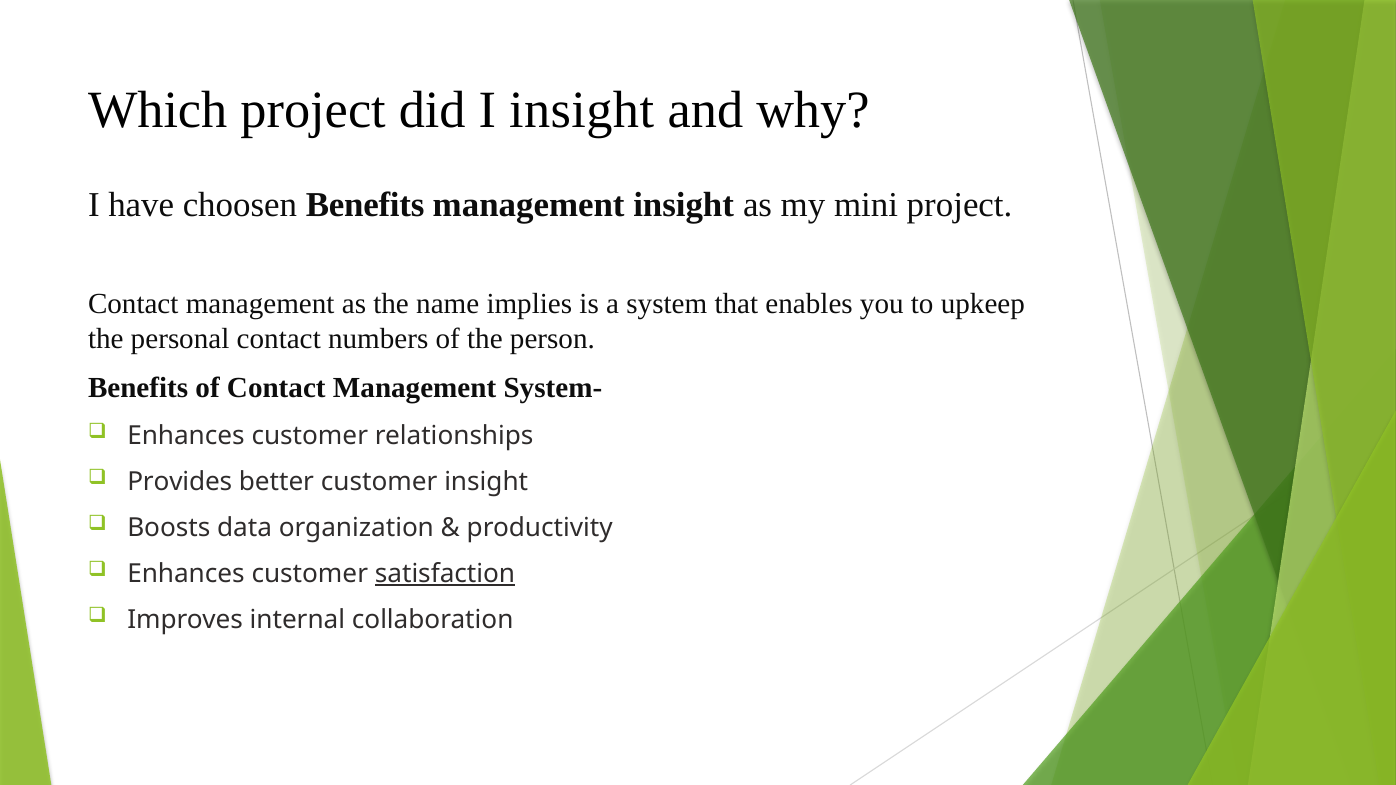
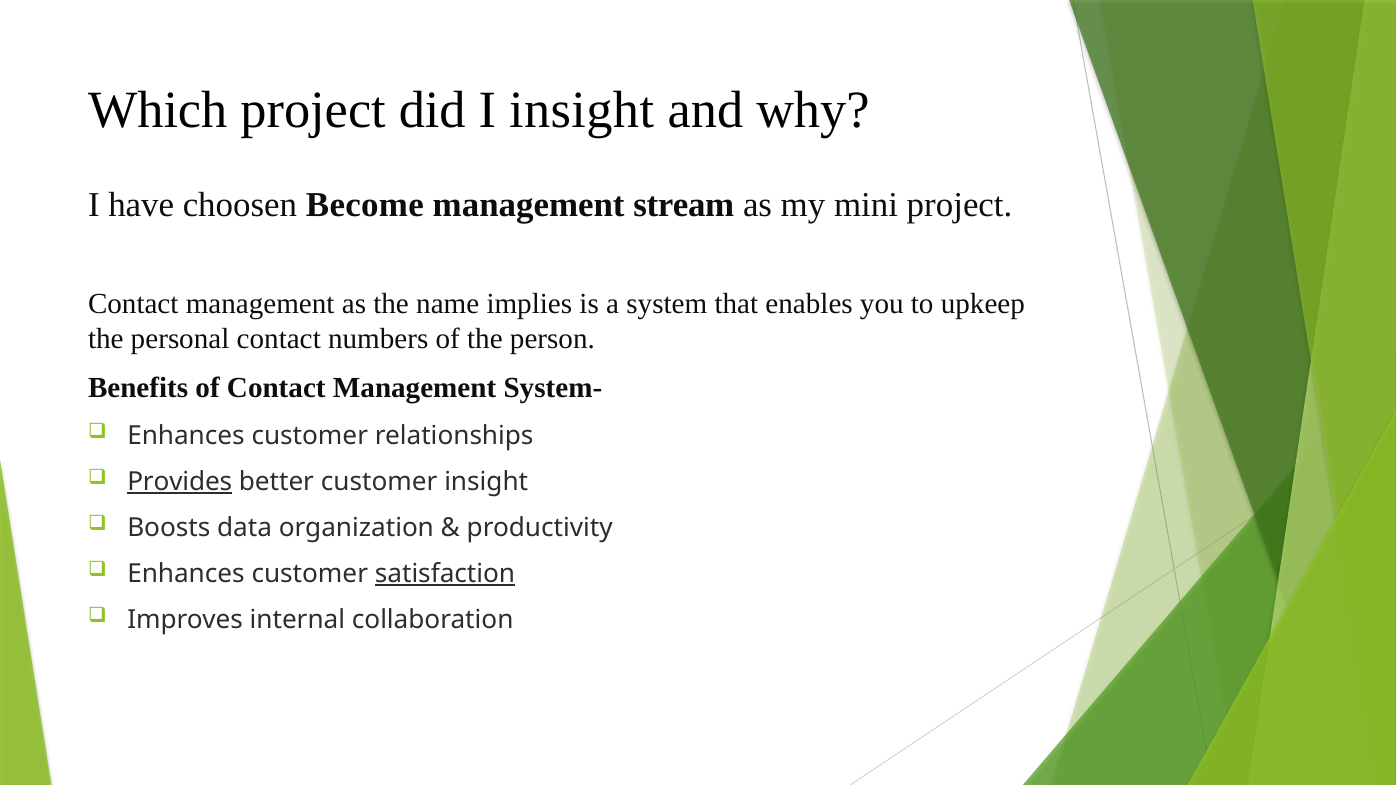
choosen Benefits: Benefits -> Become (365, 205)
management insight: insight -> stream (684, 205)
Provides underline: none -> present (180, 482)
